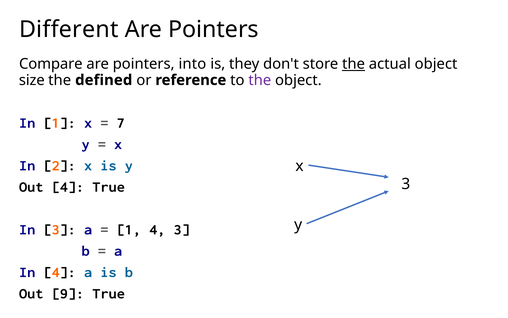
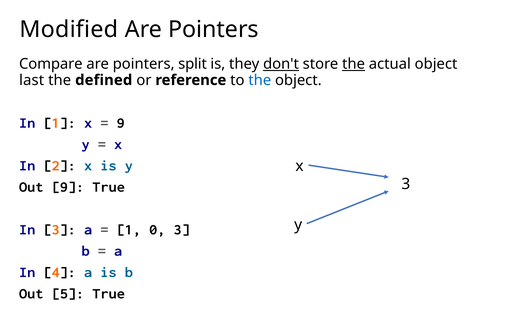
Different: Different -> Modified (69, 29)
into: into -> split (193, 64)
don't underline: none -> present (281, 64)
size: size -> last (32, 80)
the colour: purple -> blue (260, 80)
7: 7 -> 9 (121, 123)
Out 4: 4 -> 9 (68, 186)
1 4: 4 -> 0 (157, 229)
9: 9 -> 5 (68, 293)
